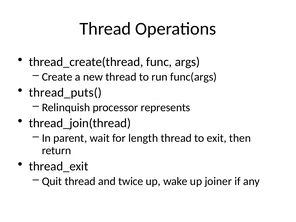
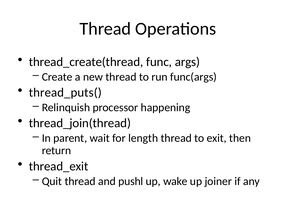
represents: represents -> happening (166, 107)
twice: twice -> pushl (131, 181)
